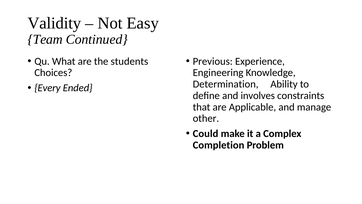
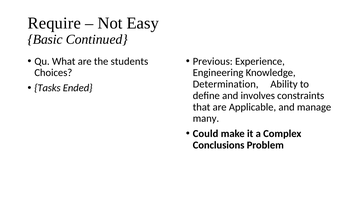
Validity: Validity -> Require (54, 23)
Team: Team -> Basic (45, 39)
Every: Every -> Tasks (47, 88)
other: other -> many (206, 118)
Completion: Completion -> Conclusions (219, 145)
